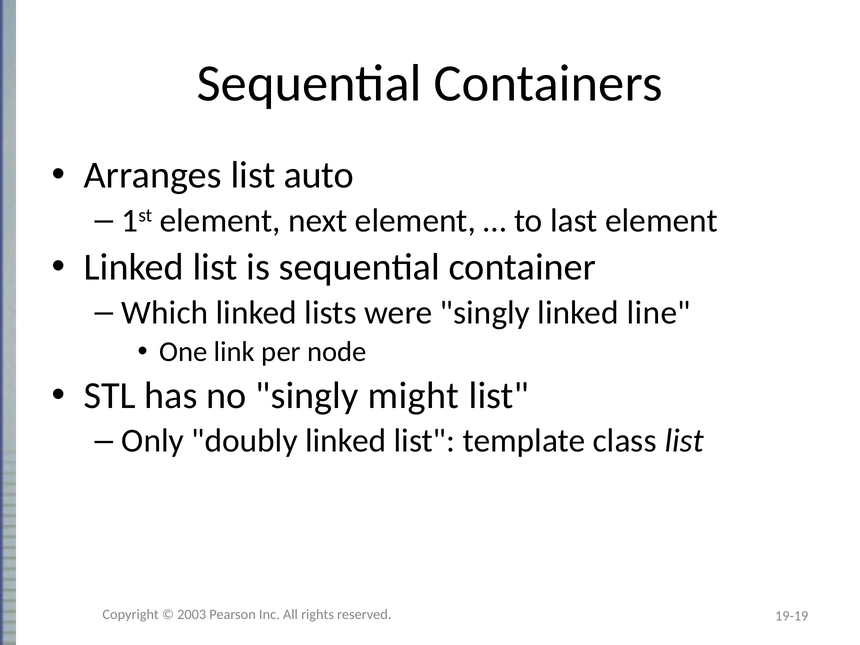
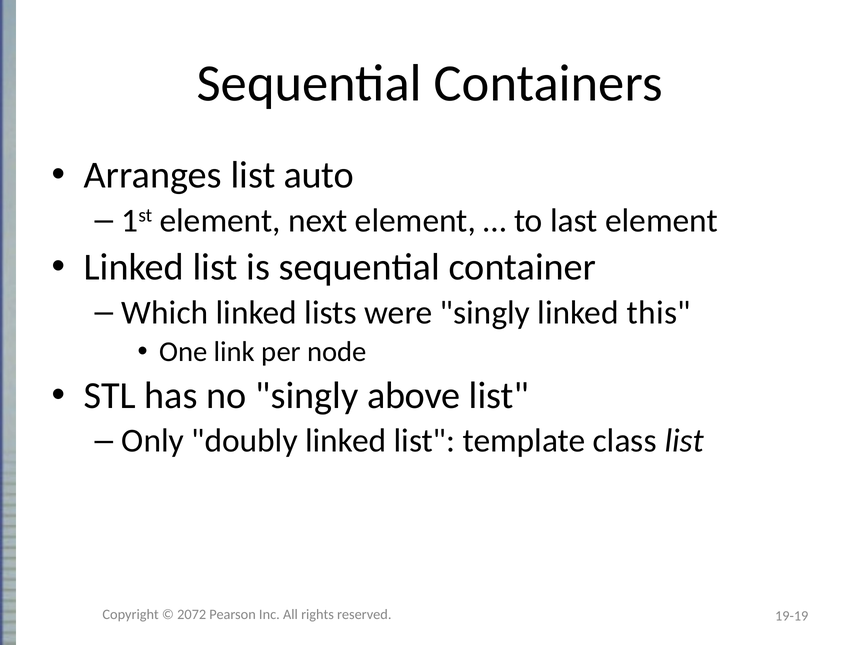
line: line -> this (659, 312)
might: might -> above (414, 395)
2003: 2003 -> 2072 (192, 614)
